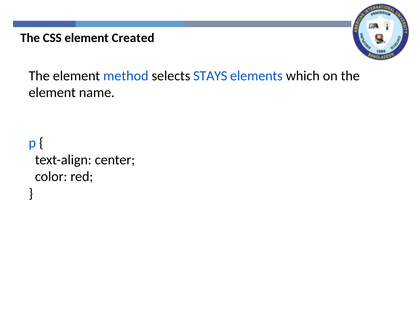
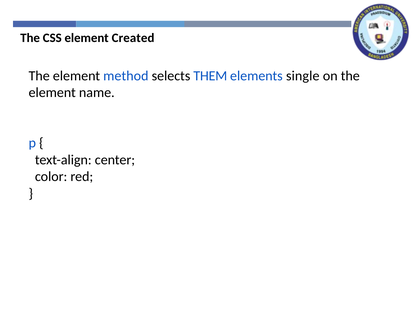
STAYS: STAYS -> THEM (210, 76)
which: which -> single (303, 76)
